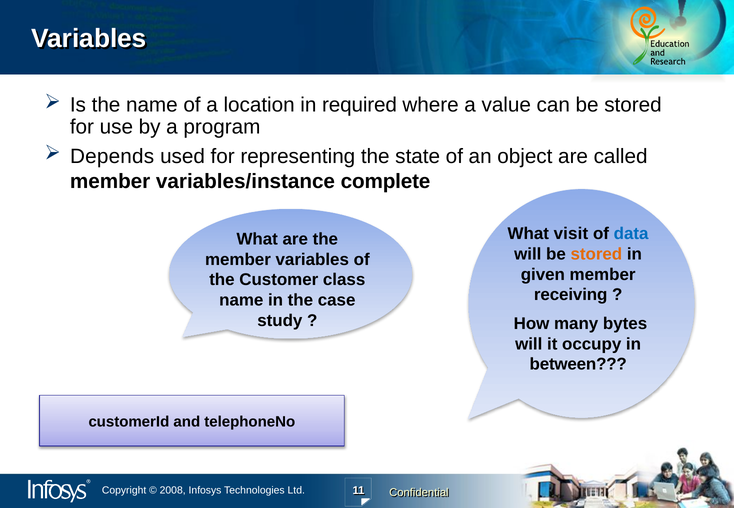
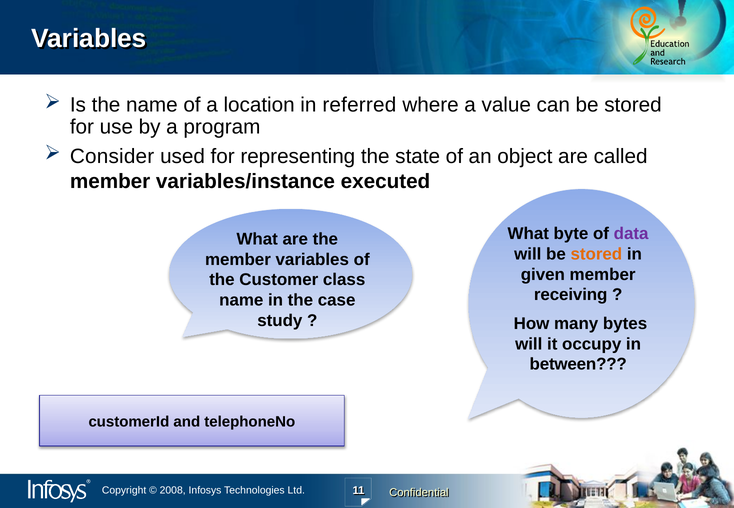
required: required -> referred (359, 105)
Depends: Depends -> Consider (112, 156)
complete: complete -> executed (385, 181)
visit: visit -> byte (571, 234)
data colour: blue -> purple (631, 234)
